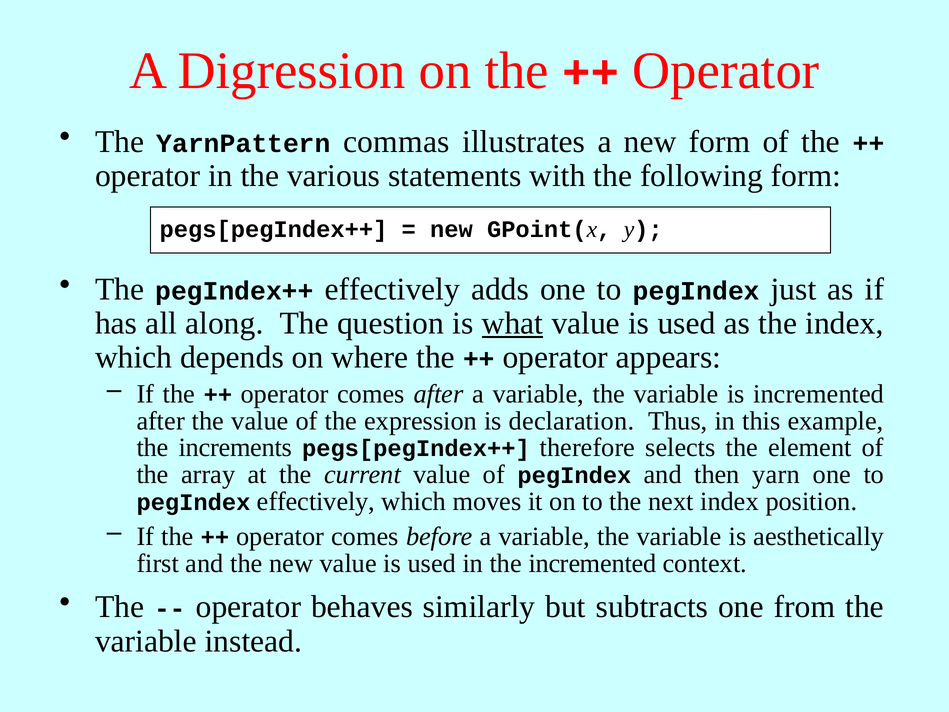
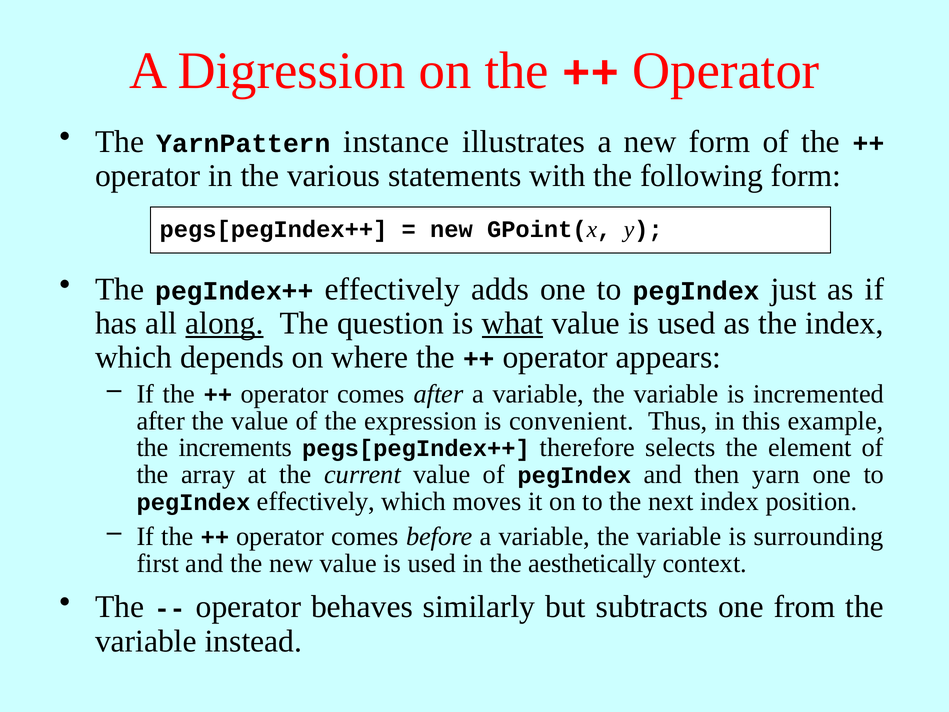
commas: commas -> instance (396, 142)
along underline: none -> present (224, 323)
declaration: declaration -> convenient (571, 421)
aesthetically: aesthetically -> surrounding (819, 536)
the incremented: incremented -> aesthetically (592, 563)
